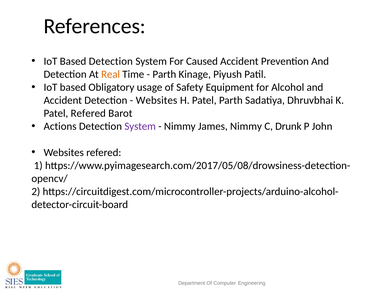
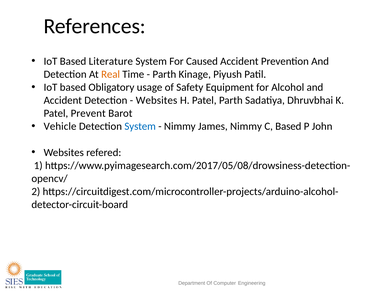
Based Detection: Detection -> Literature (111, 61)
Patel Refered: Refered -> Prevent (88, 113)
Actions: Actions -> Vehicle (60, 126)
System colour: purple -> blue (140, 126)
C Drunk: Drunk -> Based (288, 126)
